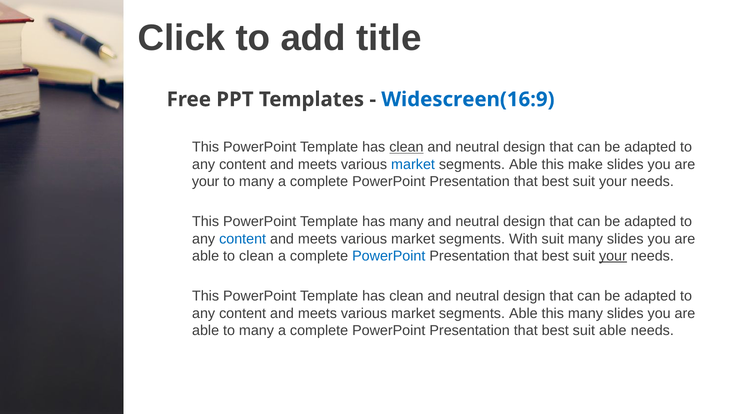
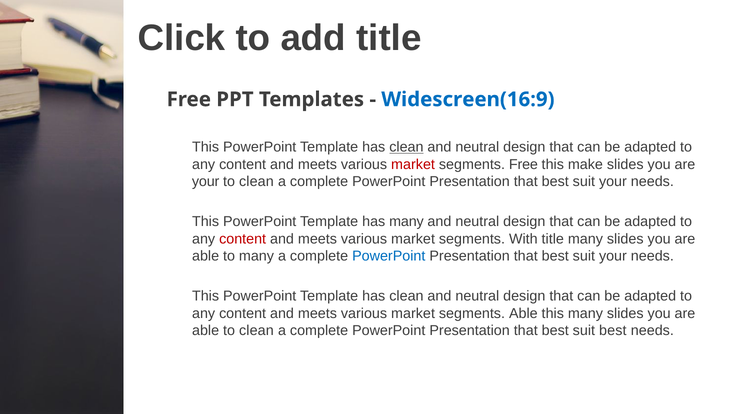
market colour: blue -> red (413, 164)
Able: Able -> Free (523, 164)
many: many -> clean (256, 182)
content colour: blue -> red (243, 239)
With suit: suit -> title (553, 239)
to clean: clean -> many (256, 256)
your underline: present -> none (613, 256)
able to many: many -> clean (256, 330)
suit able: able -> best (613, 330)
